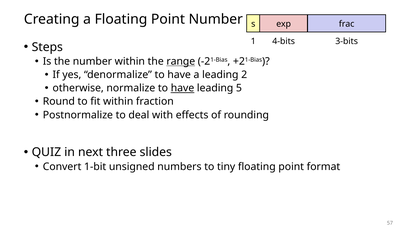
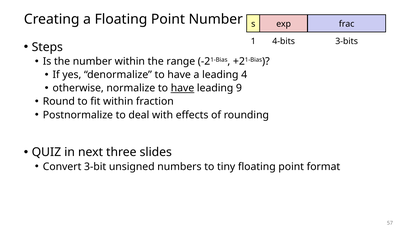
range underline: present -> none (181, 62)
2: 2 -> 4 (244, 75)
5: 5 -> 9 (239, 88)
1-bit: 1-bit -> 3-bit (95, 167)
